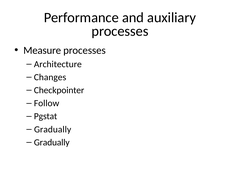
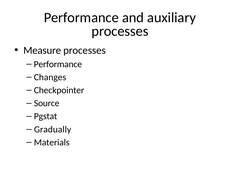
Architecture: Architecture -> Performance (58, 64)
Follow: Follow -> Source (47, 103)
Gradually: Gradually -> Materials (52, 142)
